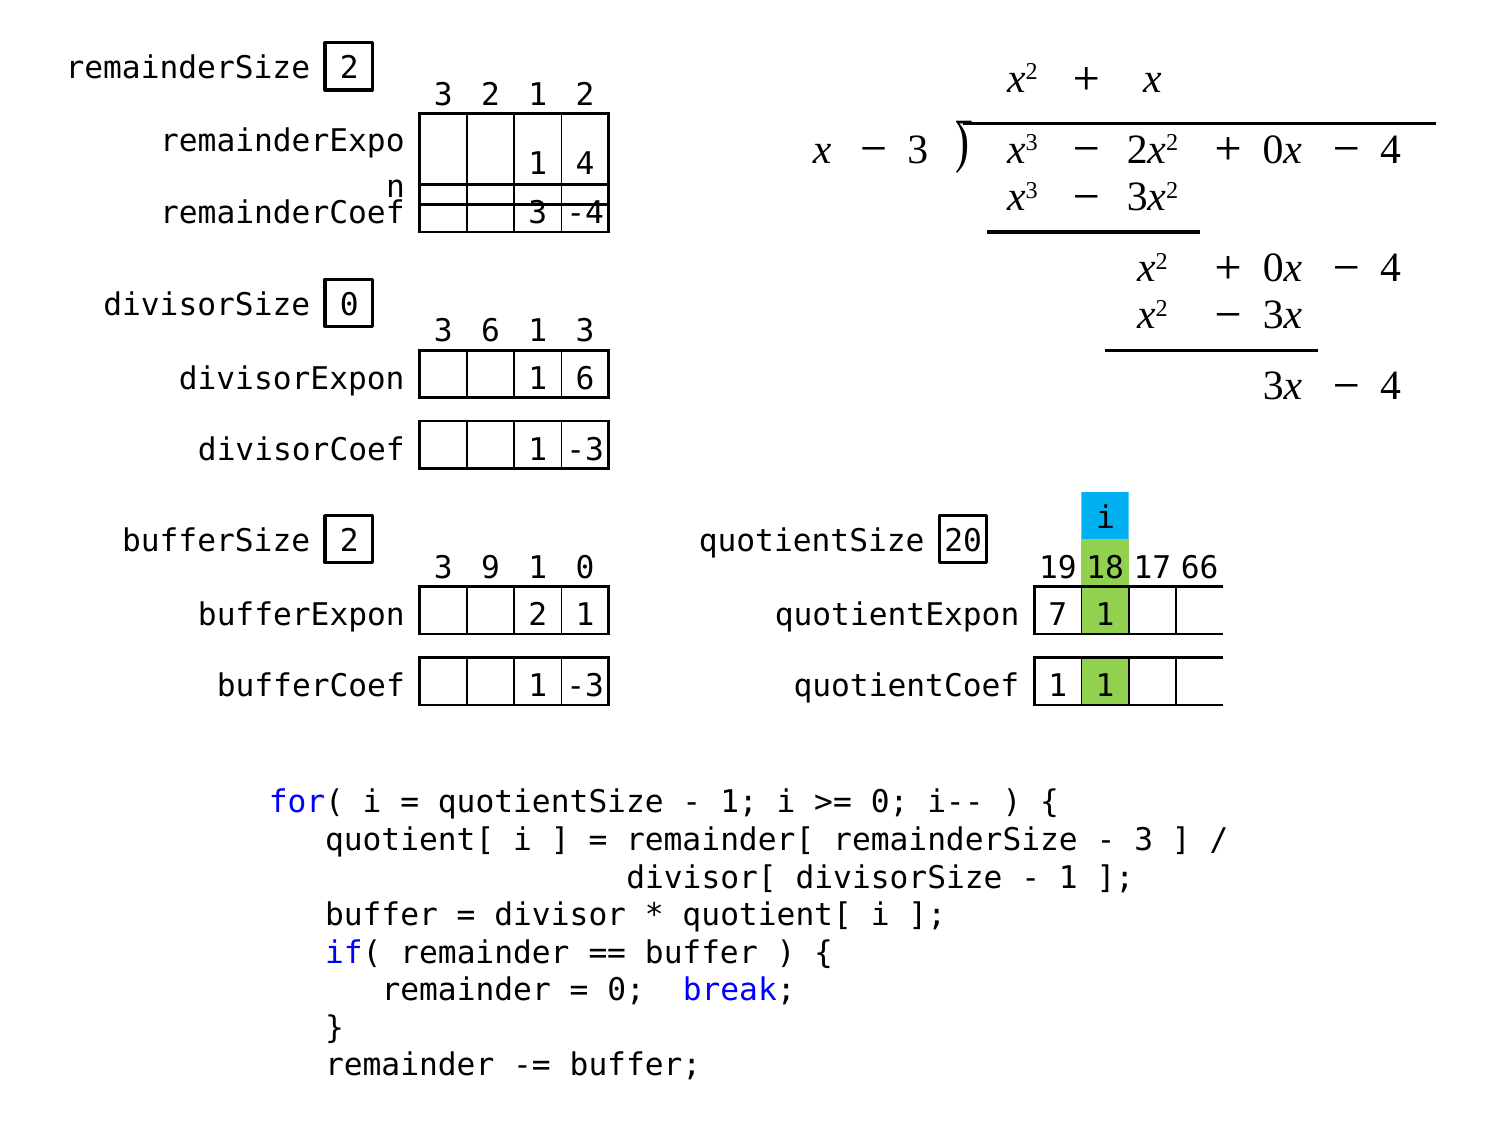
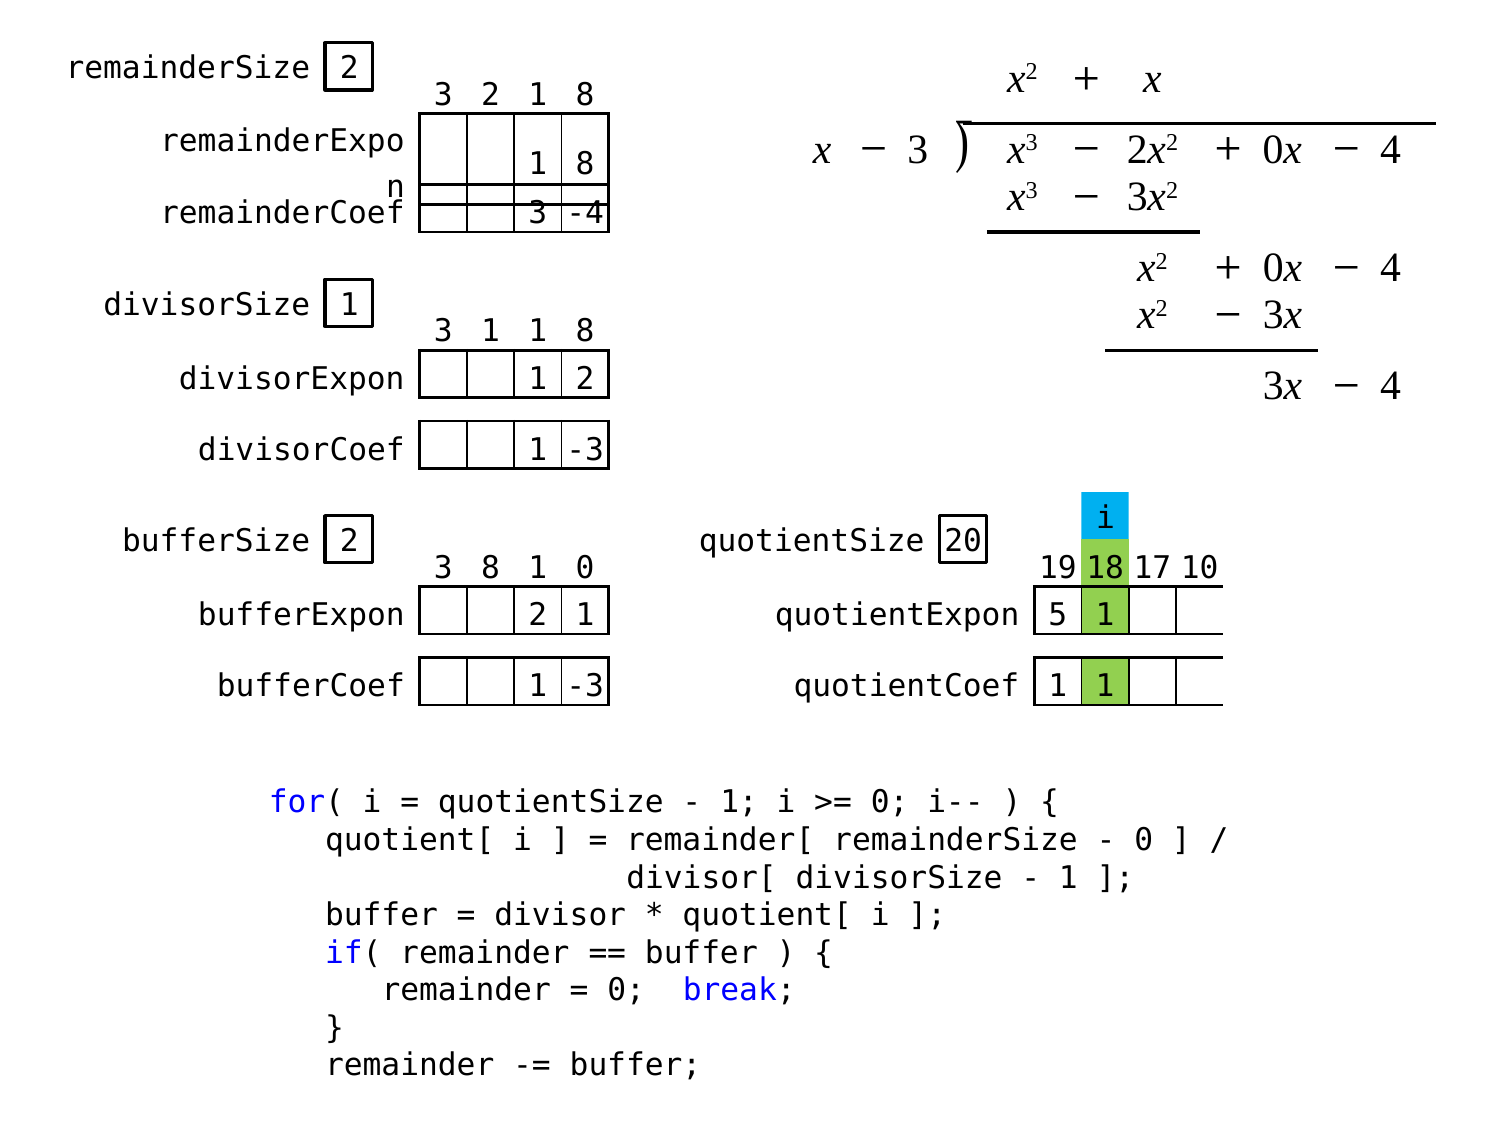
2 1 2: 2 -> 8 (585, 95)
4: 4 -> 8 (585, 164)
divisorSize 0: 0 -> 1 (349, 305)
3 6: 6 -> 1 (490, 332)
3: 3 -> 8 (585, 332)
1 6: 6 -> 2 (585, 379)
3 9: 9 -> 8 (490, 568)
66: 66 -> 10 (1200, 568)
7: 7 -> 5 (1058, 615)
3: 3 -> 0 (1144, 840)
